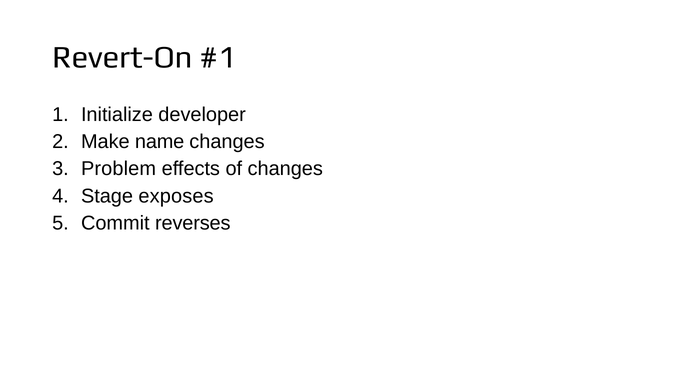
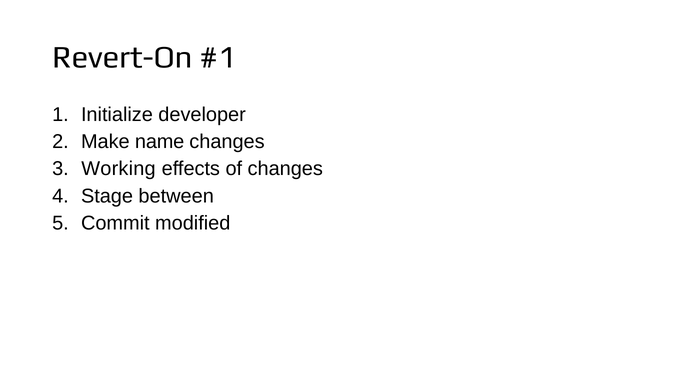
Problem: Problem -> Working (119, 169)
exposes: exposes -> between (176, 196)
reverses: reverses -> modified (193, 223)
